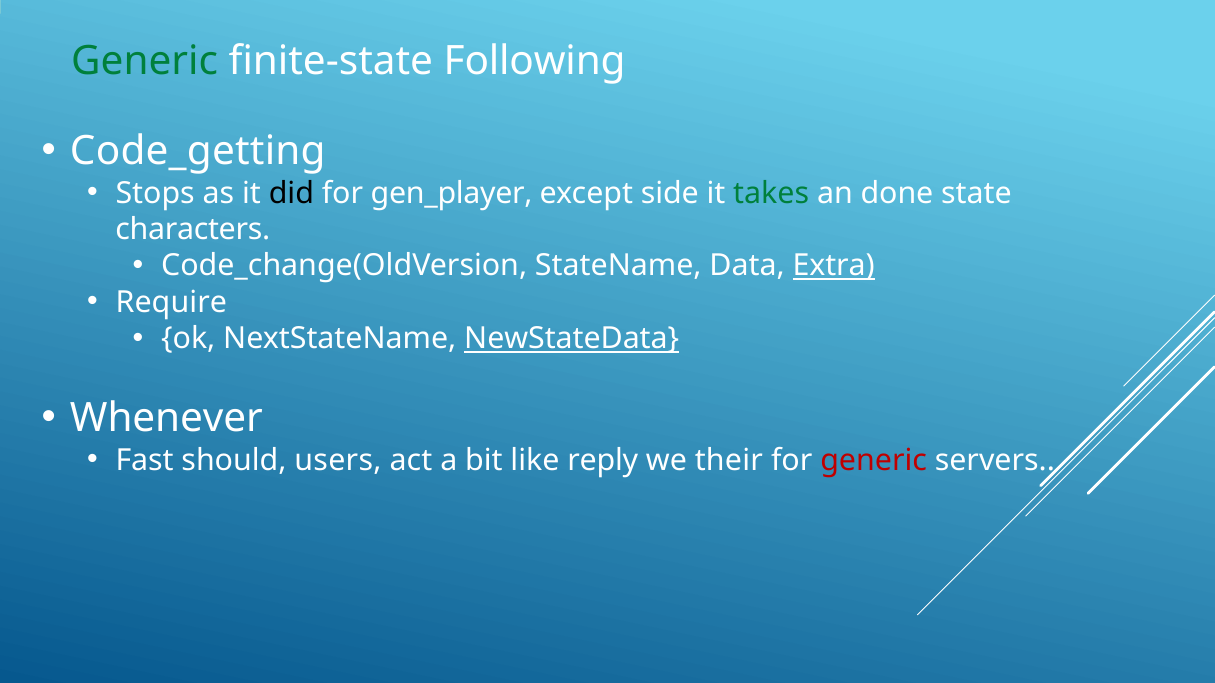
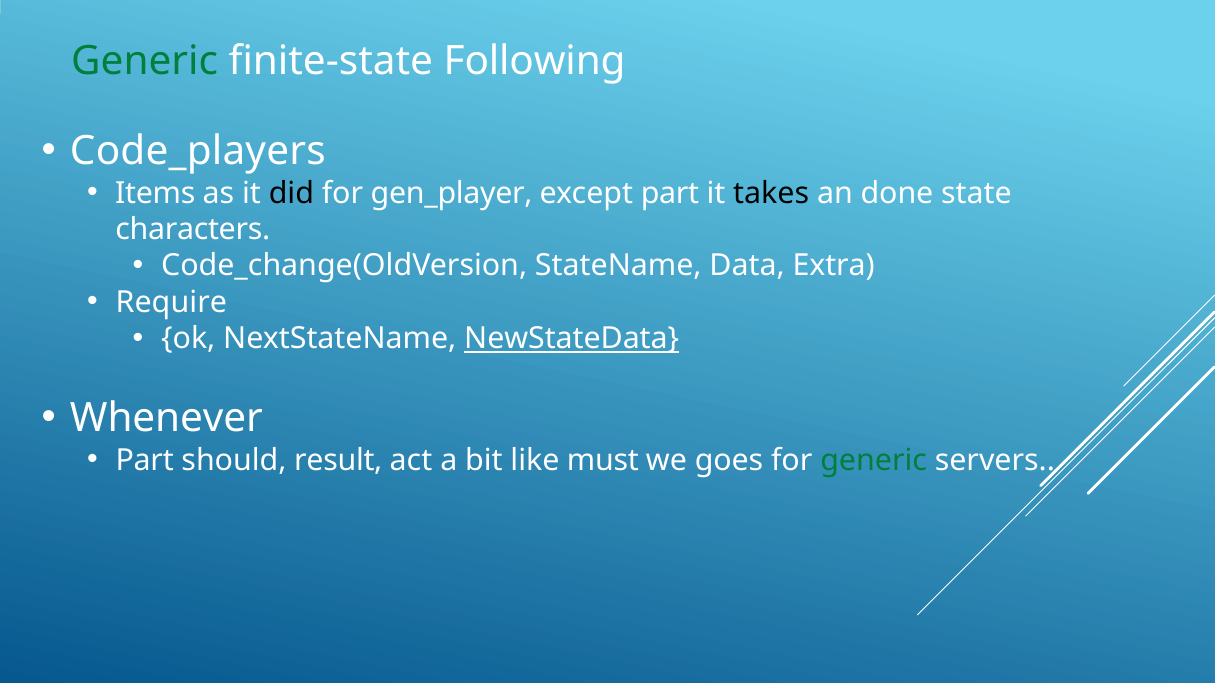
Code_getting: Code_getting -> Code_players (198, 151)
Stops: Stops -> Items (155, 193)
except side: side -> part (670, 193)
takes colour: green -> black (771, 193)
Extra underline: present -> none (834, 266)
Fast: Fast -> Part (145, 461)
users: users -> result (338, 461)
reply: reply -> must (603, 461)
their: their -> goes (729, 461)
generic colour: red -> green (874, 461)
